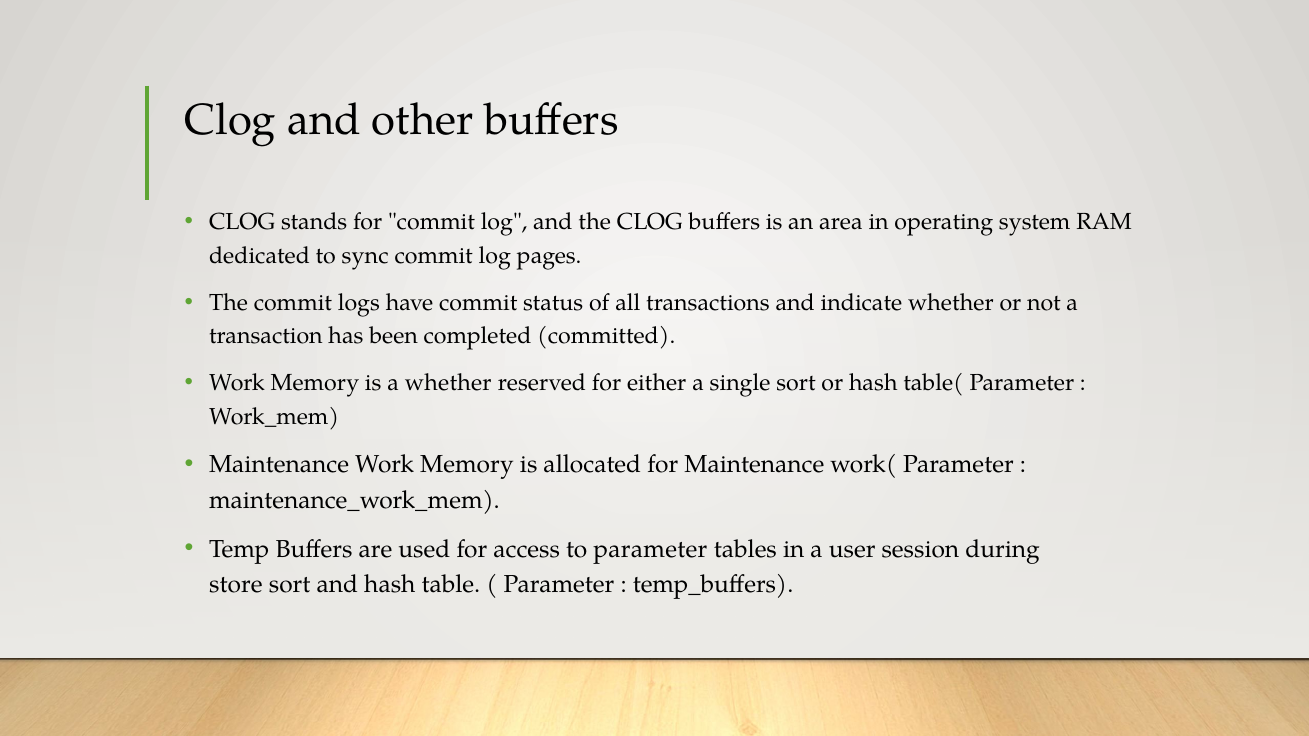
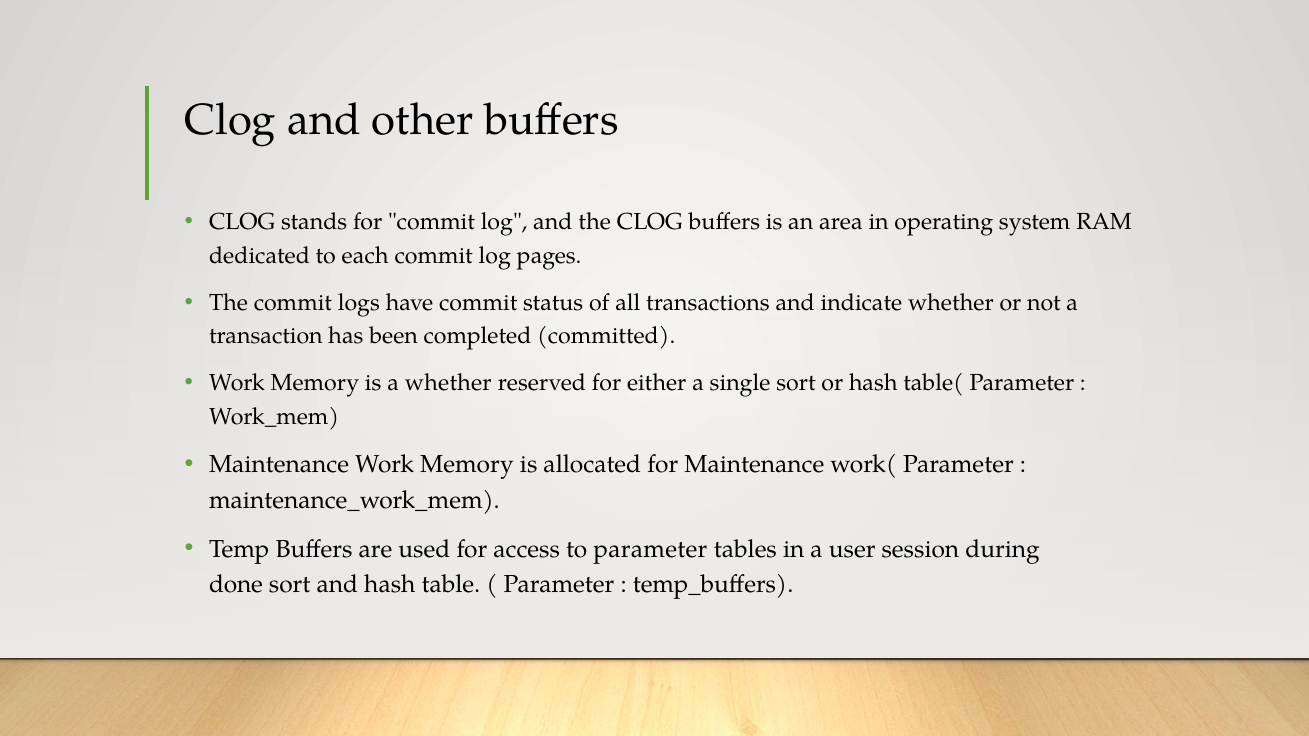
sync: sync -> each (365, 256)
store: store -> done (236, 585)
